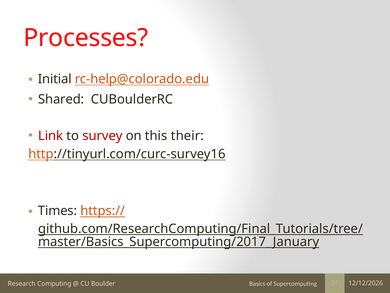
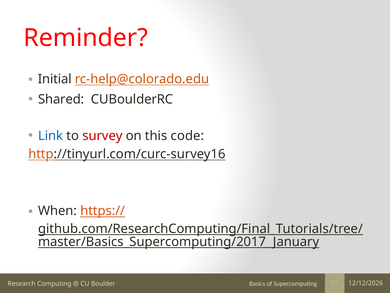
Processes: Processes -> Reminder (86, 38)
Link colour: red -> blue (51, 136)
their: their -> code (187, 136)
Times: Times -> When (57, 211)
